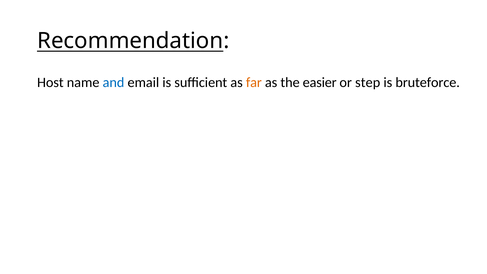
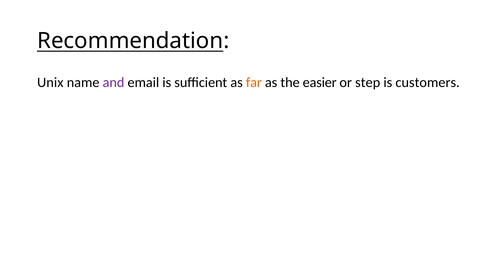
Host: Host -> Unix (50, 82)
and colour: blue -> purple (114, 82)
bruteforce: bruteforce -> customers (428, 82)
